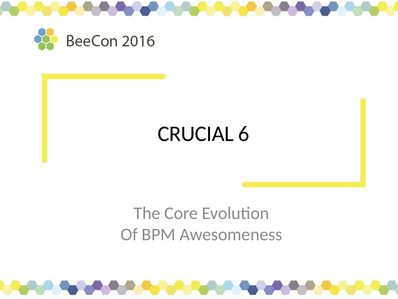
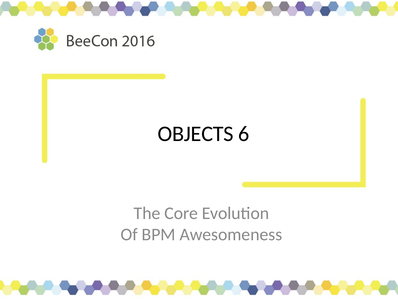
CRUCIAL: CRUCIAL -> OBJECTS (196, 134)
